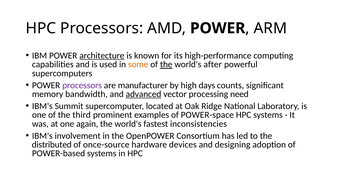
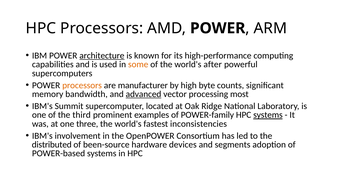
the underline: present -> none (166, 65)
processors colour: purple -> orange (82, 86)
days: days -> byte (207, 86)
need: need -> most (239, 94)
POWER-space: POWER-space -> POWER-family (207, 115)
systems underline: none -> present (268, 115)
again: again -> three (87, 124)
once-source: once-source -> been-source (106, 145)
designing: designing -> segments (233, 145)
